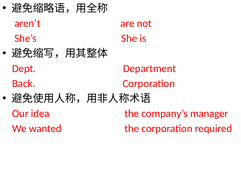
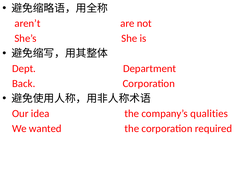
manager: manager -> qualities (209, 113)
